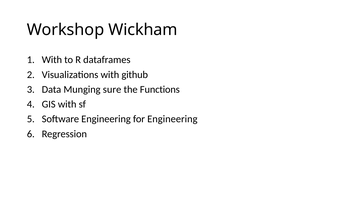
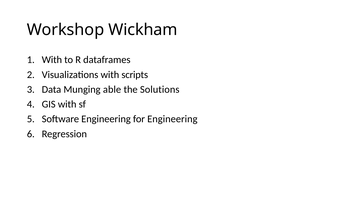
github: github -> scripts (135, 74)
sure: sure -> able (112, 89)
Functions: Functions -> Solutions (160, 89)
